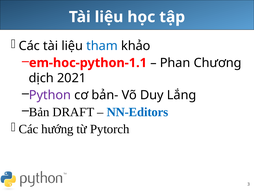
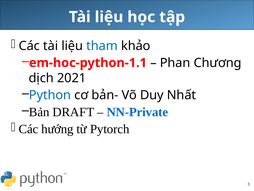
Python colour: purple -> blue (50, 95)
Lắng: Lắng -> Nhất (182, 95)
NN-Editors: NN-Editors -> NN-Private (137, 112)
